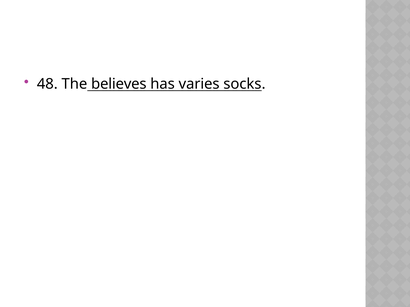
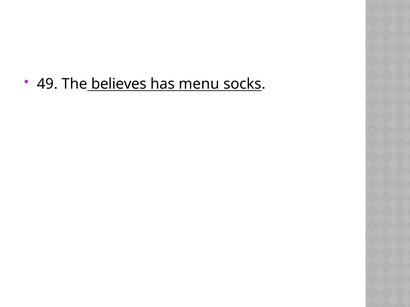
48: 48 -> 49 (47, 84)
varies: varies -> menu (199, 84)
